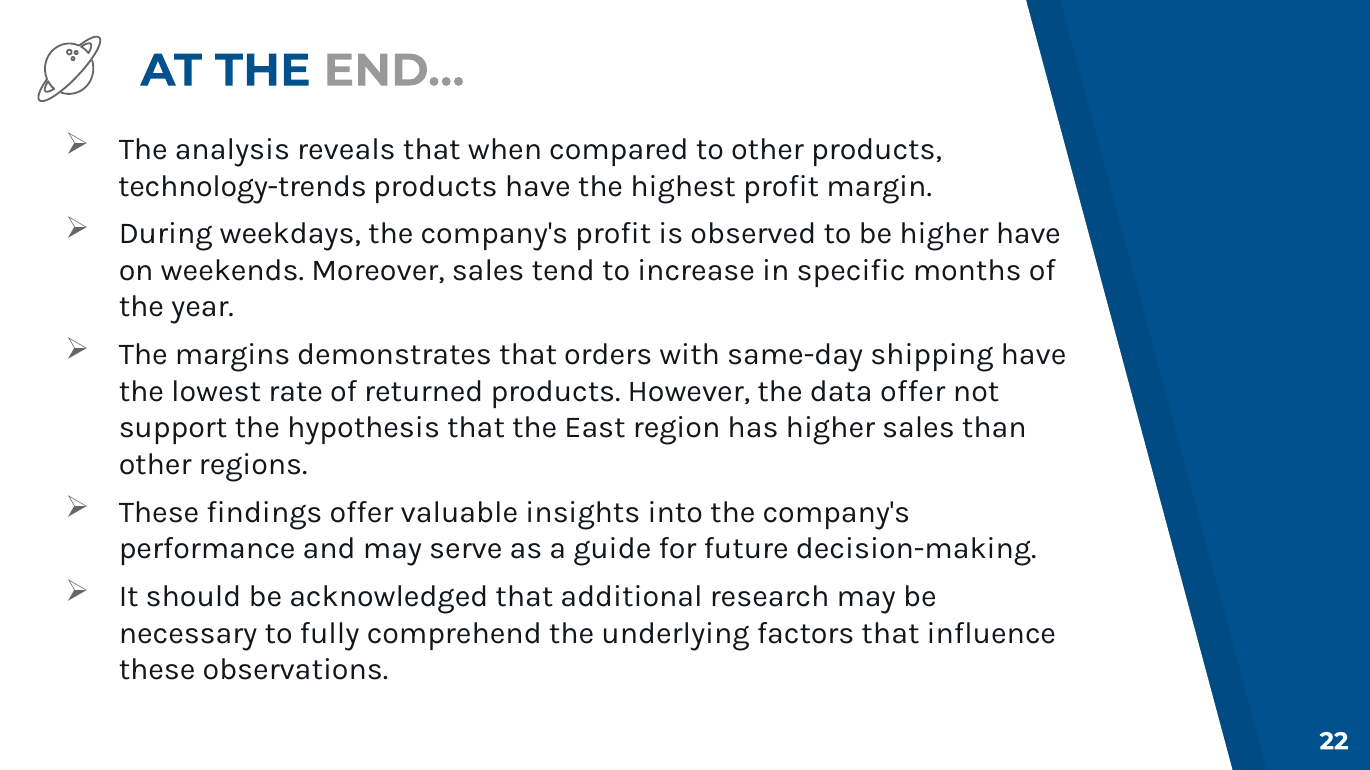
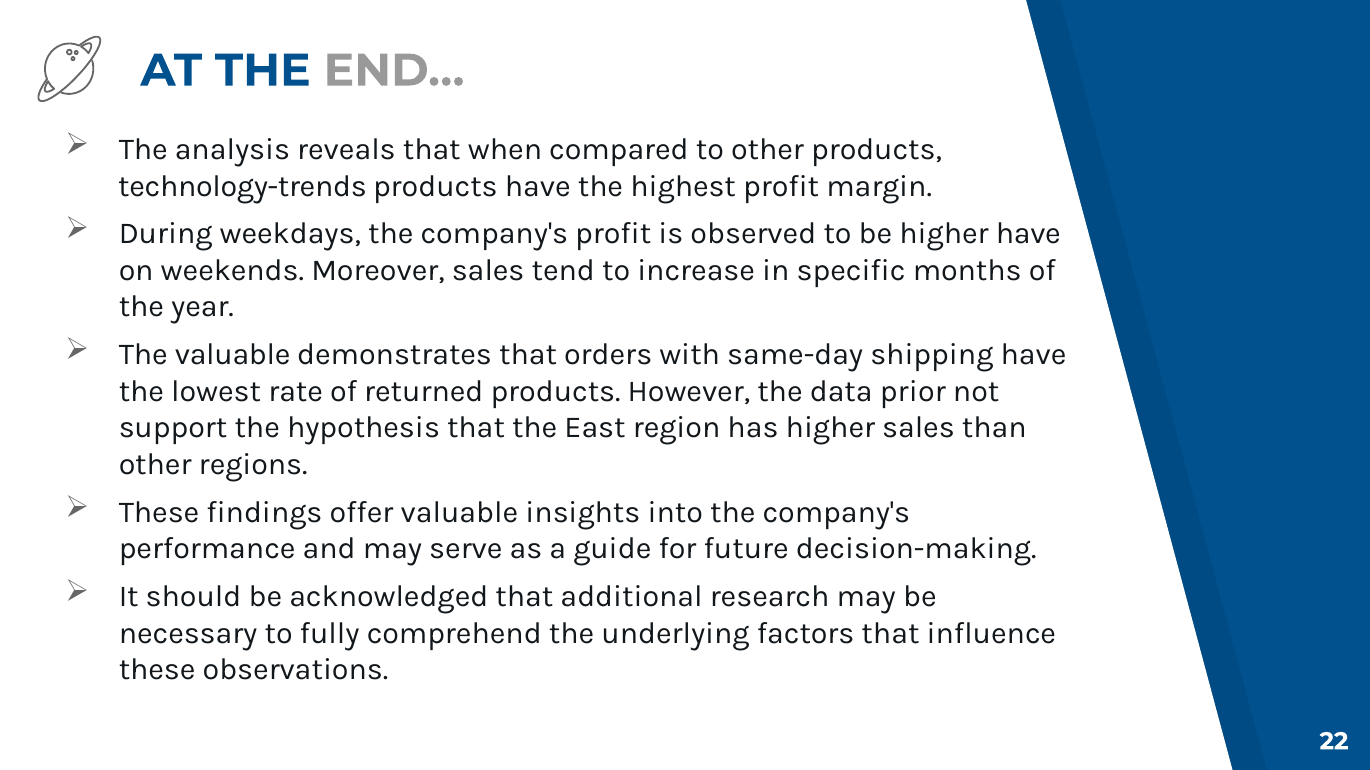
The margins: margins -> valuable (233, 355)
data offer: offer -> prior (913, 392)
